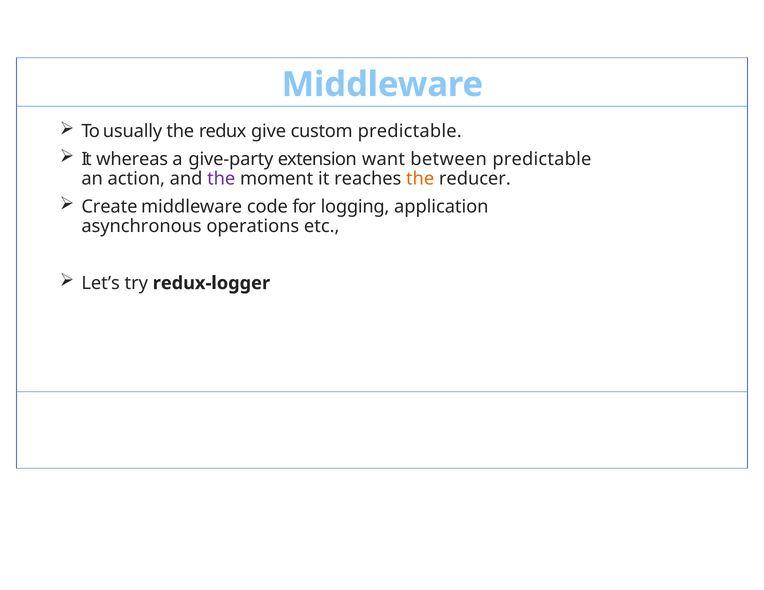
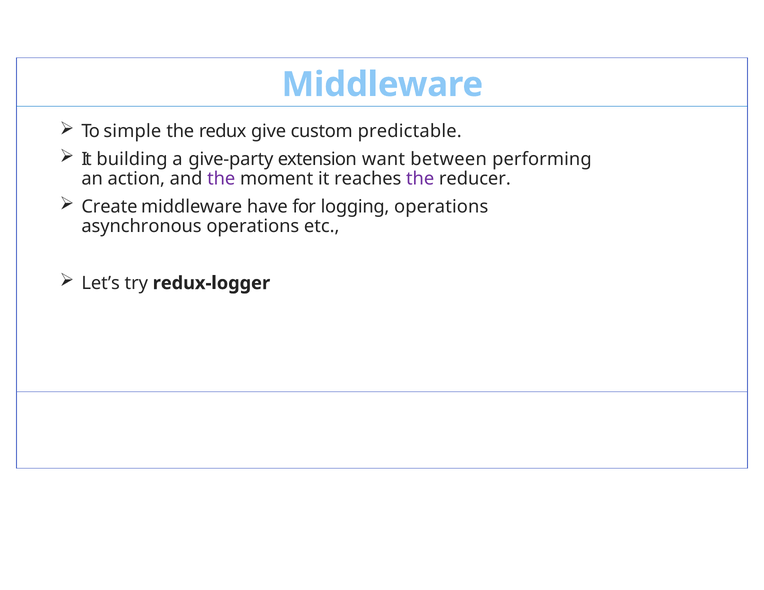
usually: usually -> simple (132, 131)
whereas: whereas -> building (132, 159)
between predictable: predictable -> performing (542, 159)
the colour: orange -> purple (420, 179)
code: code -> have (267, 207)
logging application: application -> operations (441, 207)
